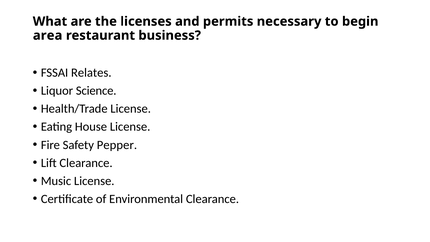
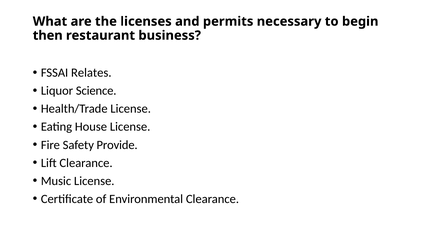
area: area -> then (48, 35)
Pepper: Pepper -> Provide (117, 145)
